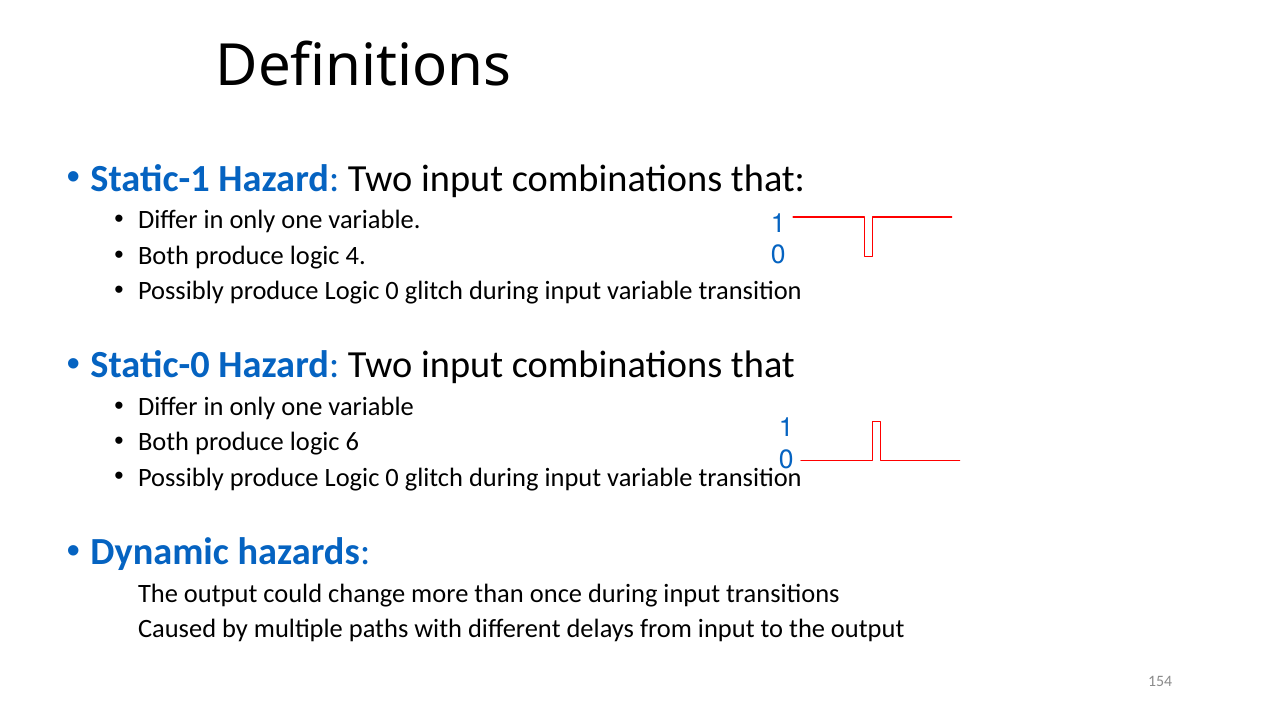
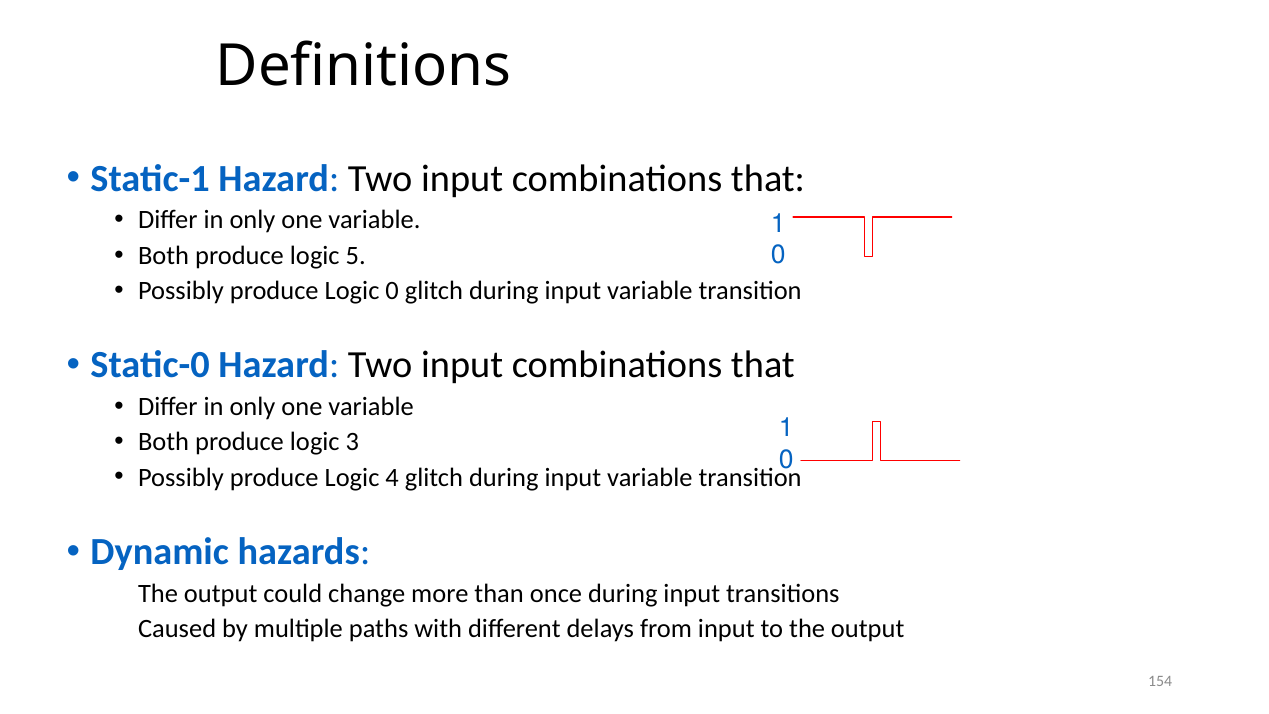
4: 4 -> 5 (356, 255)
6: 6 -> 3 (352, 442)
0: 0 -> 4 (392, 477)
